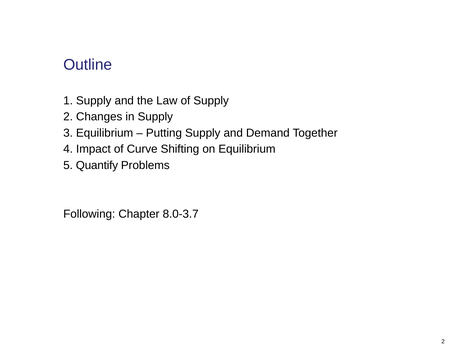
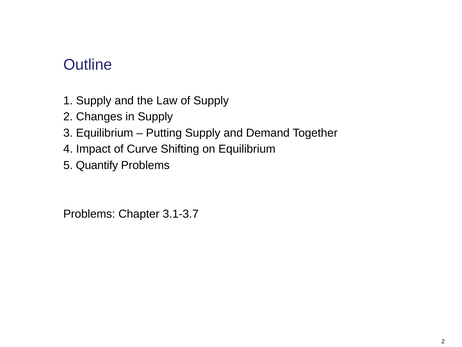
Following: Following -> Problems (89, 214)
8.0-3.7: 8.0-3.7 -> 3.1-3.7 (181, 214)
